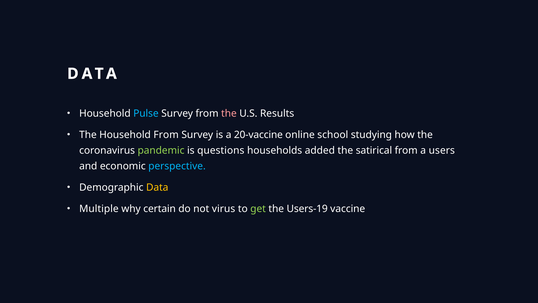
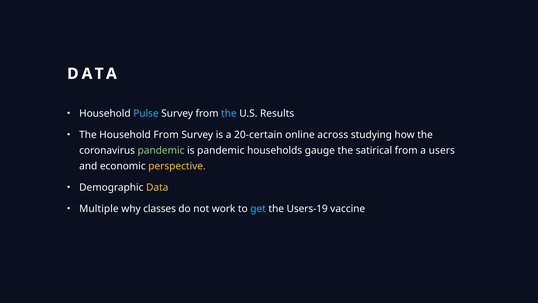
the colour: pink -> light blue (229, 113)
20-vaccine: 20-vaccine -> 20-certain (258, 135)
school: school -> across (333, 135)
is questions: questions -> pandemic (221, 150)
added: added -> gauge (320, 150)
perspective colour: light blue -> yellow (177, 166)
certain: certain -> classes (160, 209)
virus: virus -> work (224, 209)
get colour: light green -> light blue (258, 209)
